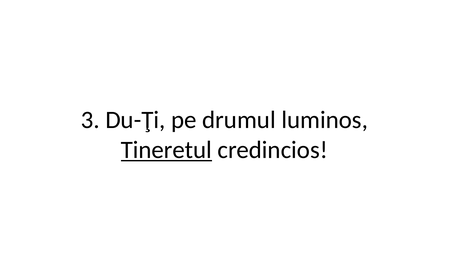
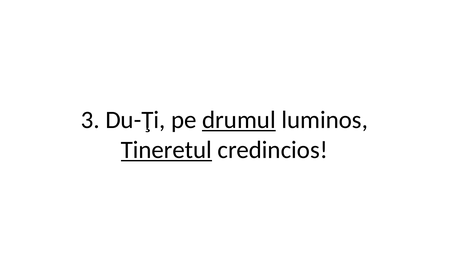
drumul underline: none -> present (239, 120)
